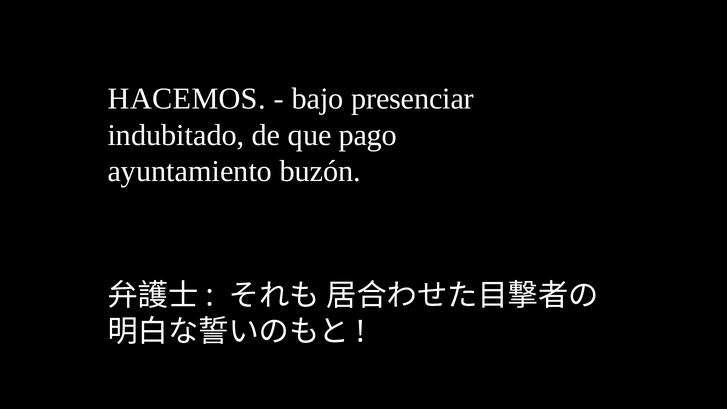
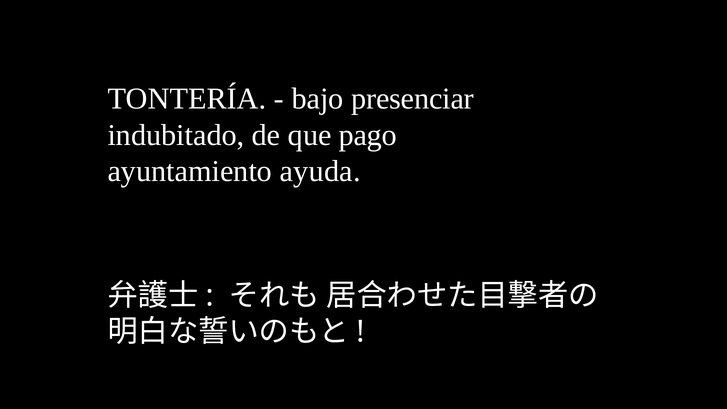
HACEMOS: HACEMOS -> TONTERÍA (187, 99)
buzón: buzón -> ayuda (320, 171)
